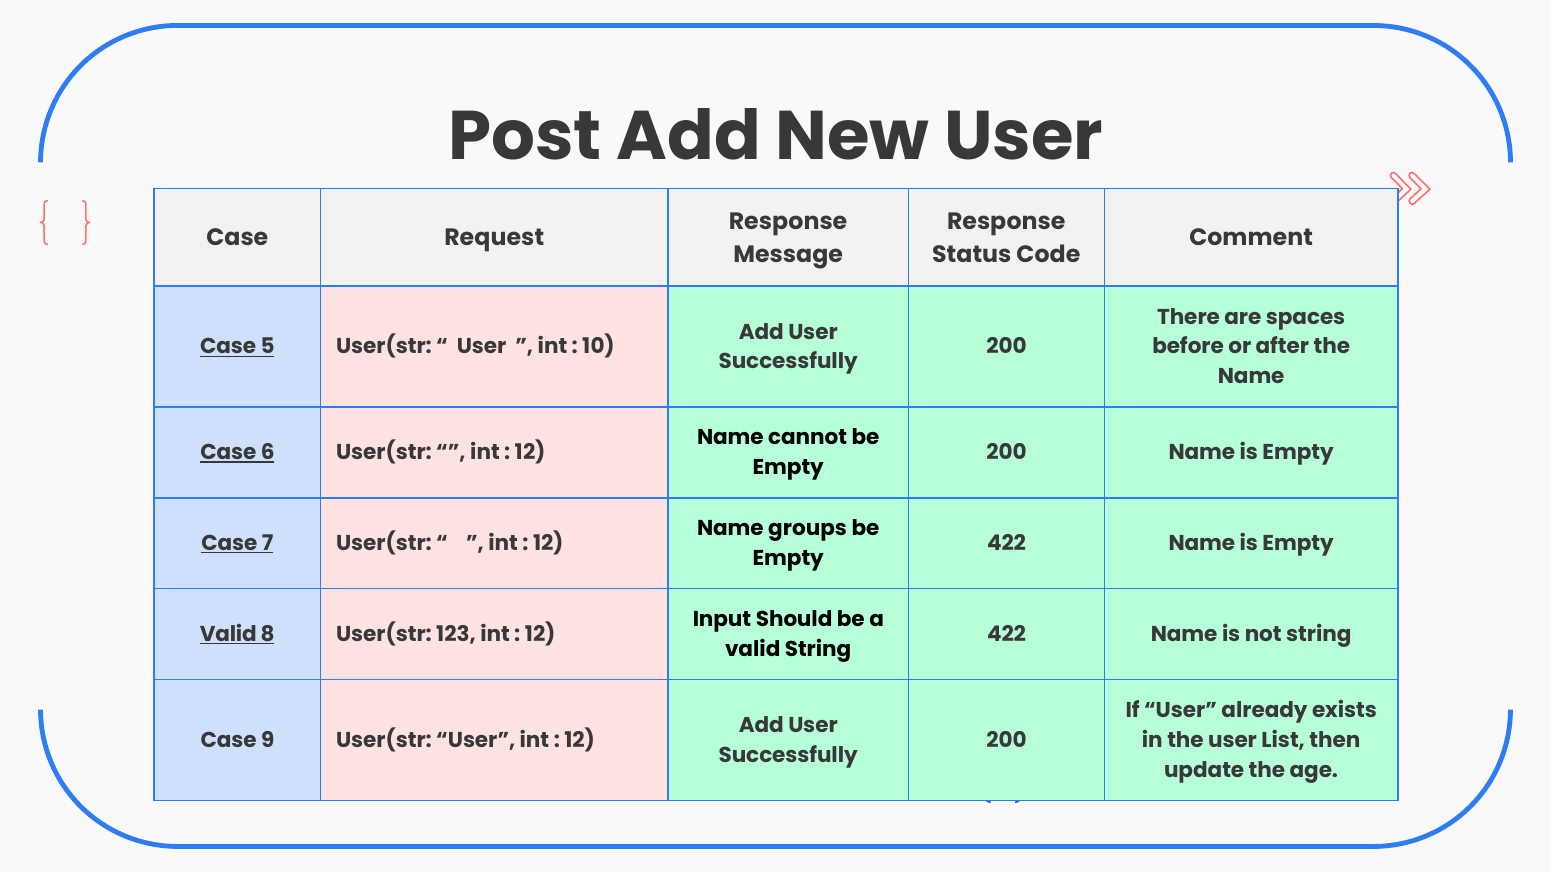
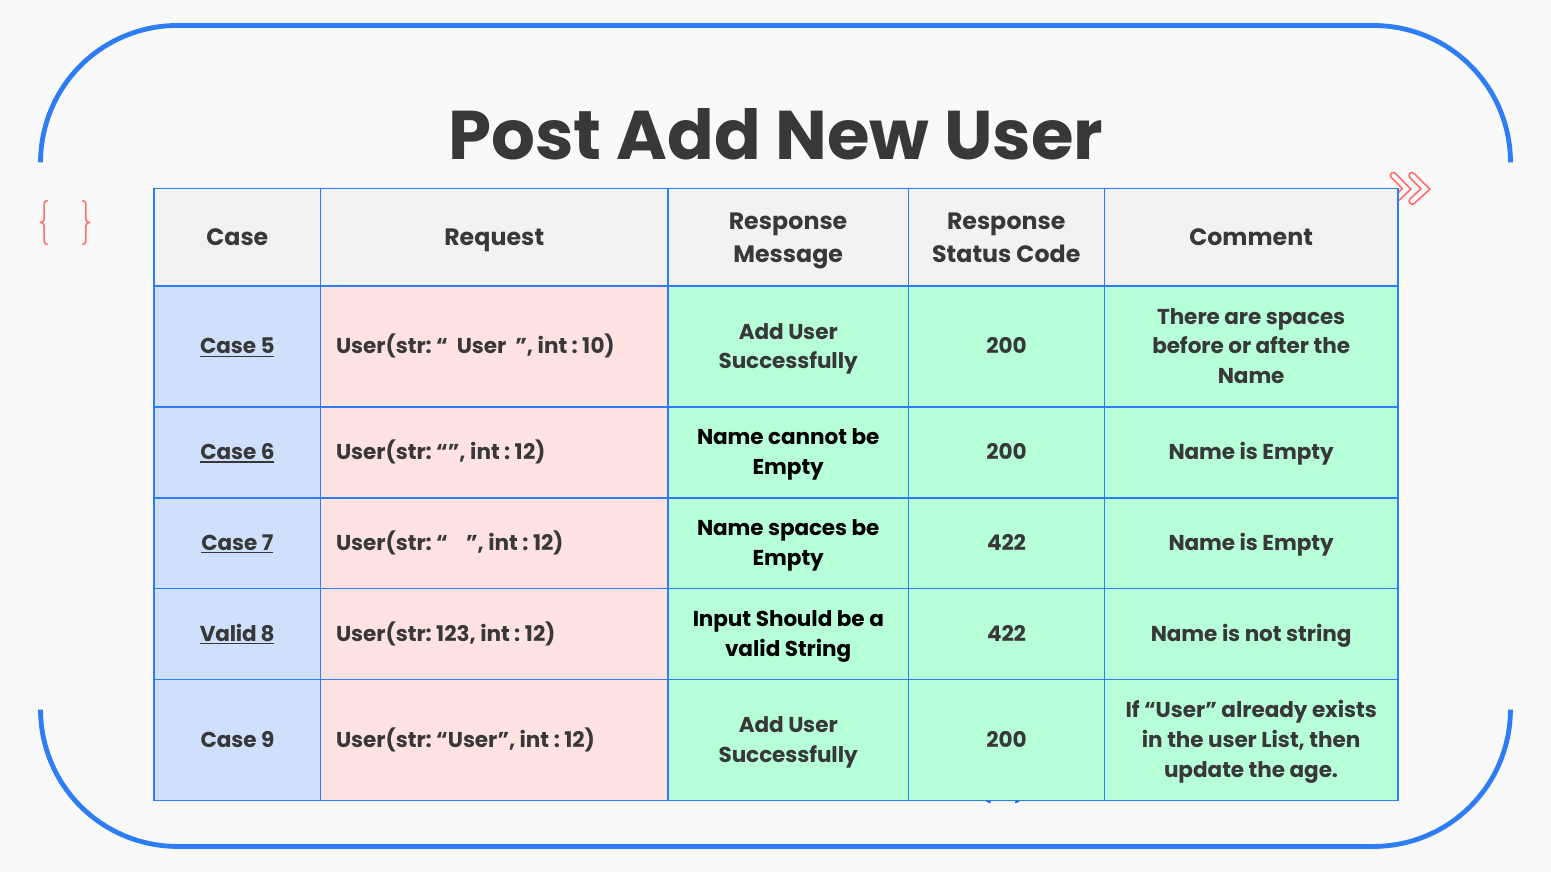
Name groups: groups -> spaces (808, 529)
